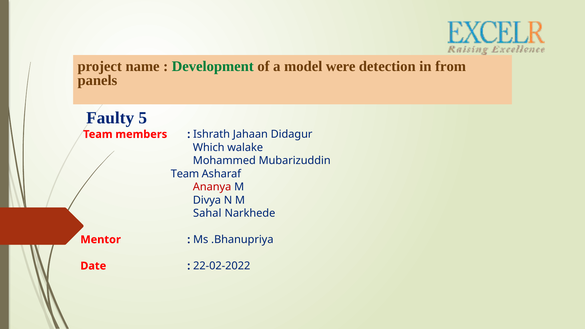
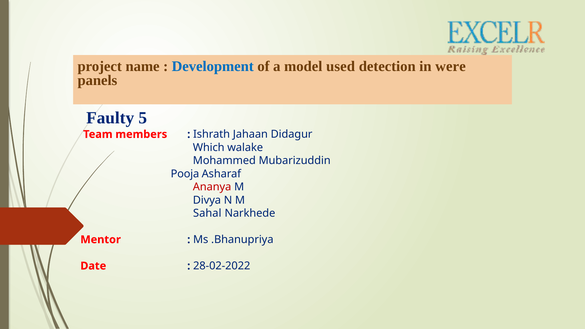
Development colour: green -> blue (213, 66)
were: were -> used (341, 66)
from: from -> were (451, 66)
Team: Team -> Pooja (185, 174)
22-02-2022: 22-02-2022 -> 28-02-2022 (222, 266)
